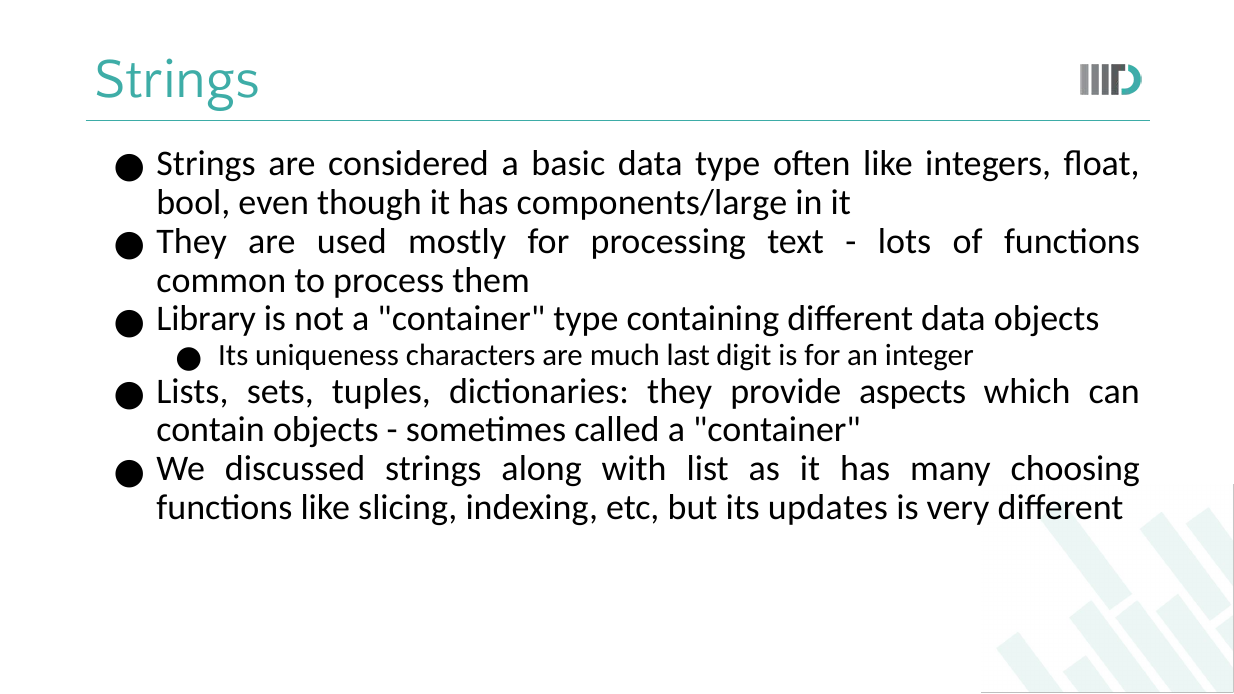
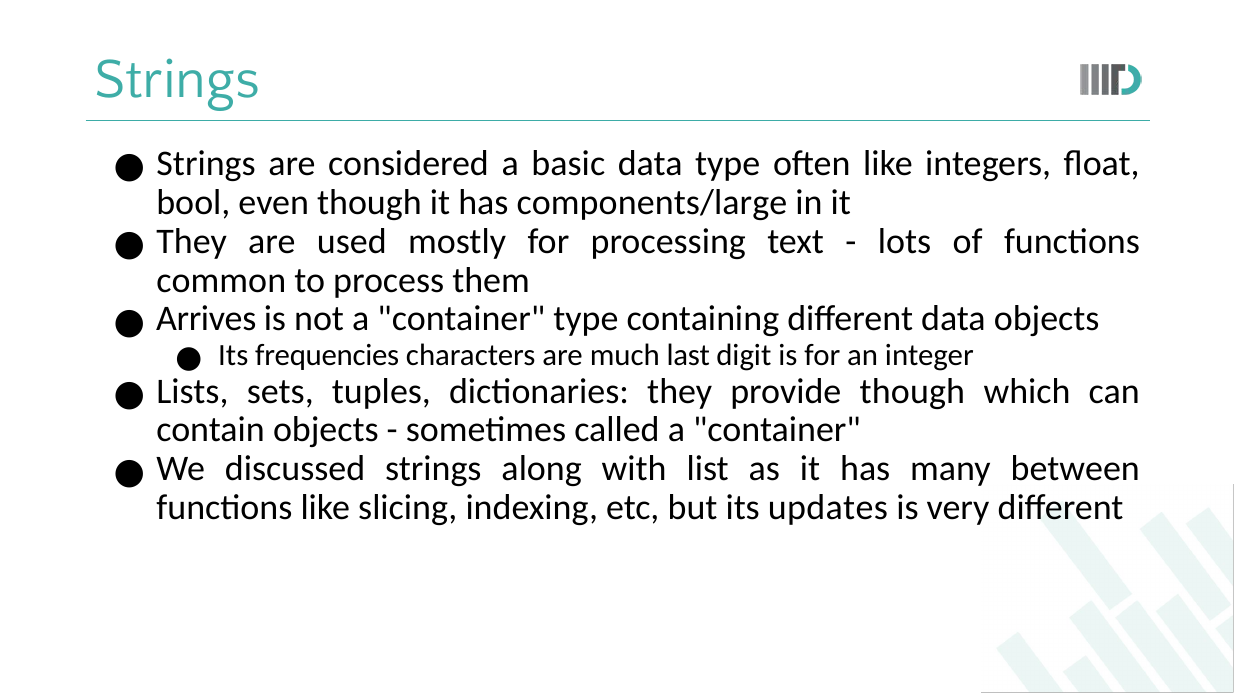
Library: Library -> Arrives (206, 319)
uniqueness: uniqueness -> frequencies (327, 355)
provide aspects: aspects -> though (912, 391)
choosing: choosing -> between (1075, 469)
